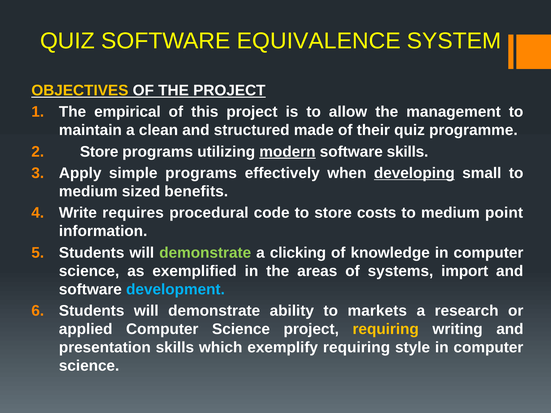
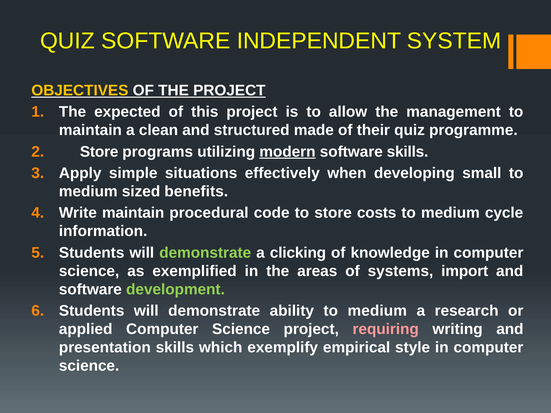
EQUIVALENCE: EQUIVALENCE -> INDEPENDENT (319, 41)
empirical: empirical -> expected (127, 112)
simple programs: programs -> situations (201, 173)
developing underline: present -> none (414, 173)
Write requires: requires -> maintain (133, 213)
point: point -> cycle (504, 213)
development colour: light blue -> light green (175, 290)
ability to markets: markets -> medium (377, 311)
requiring colour: yellow -> pink (386, 329)
exemplify requiring: requiring -> empirical (357, 348)
